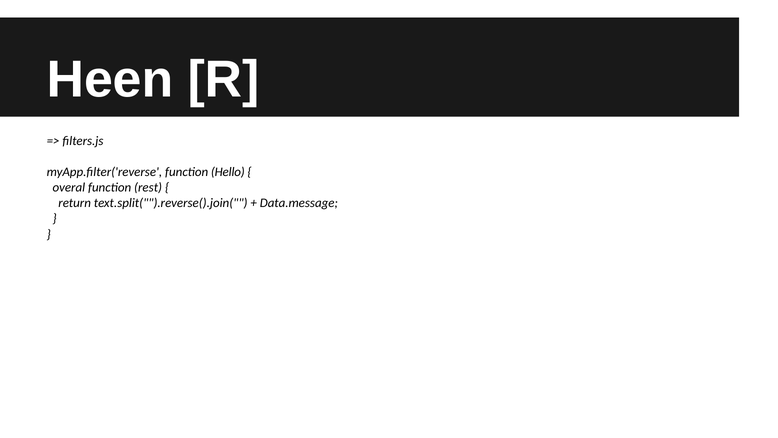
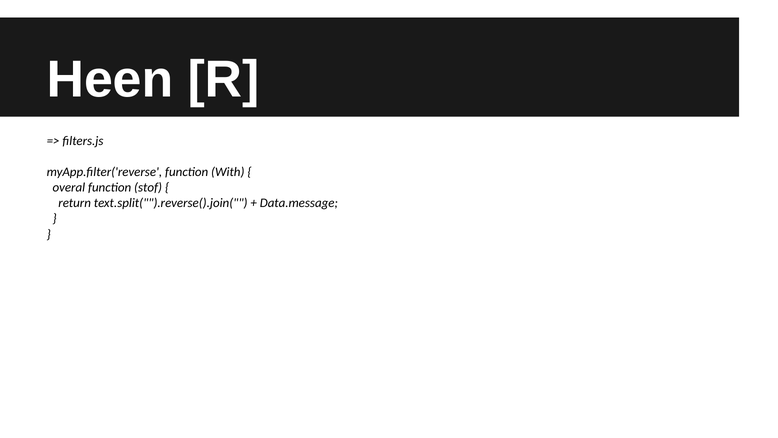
Hello: Hello -> With (228, 172)
rest: rest -> stof (148, 187)
